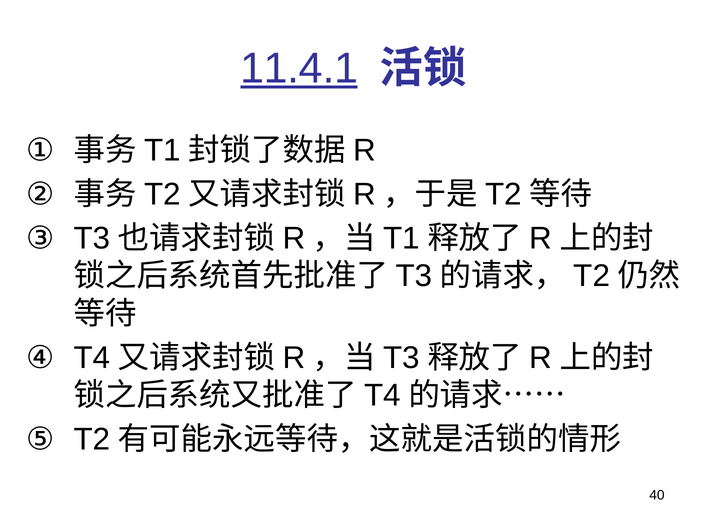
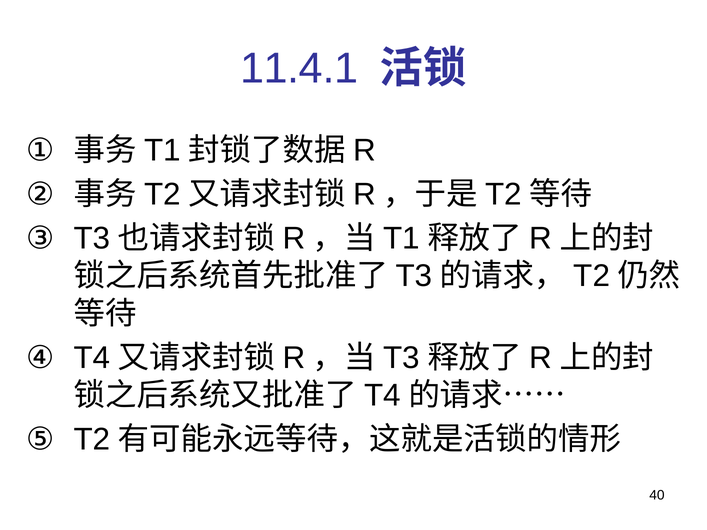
11.4.1 underline: present -> none (299, 68)
